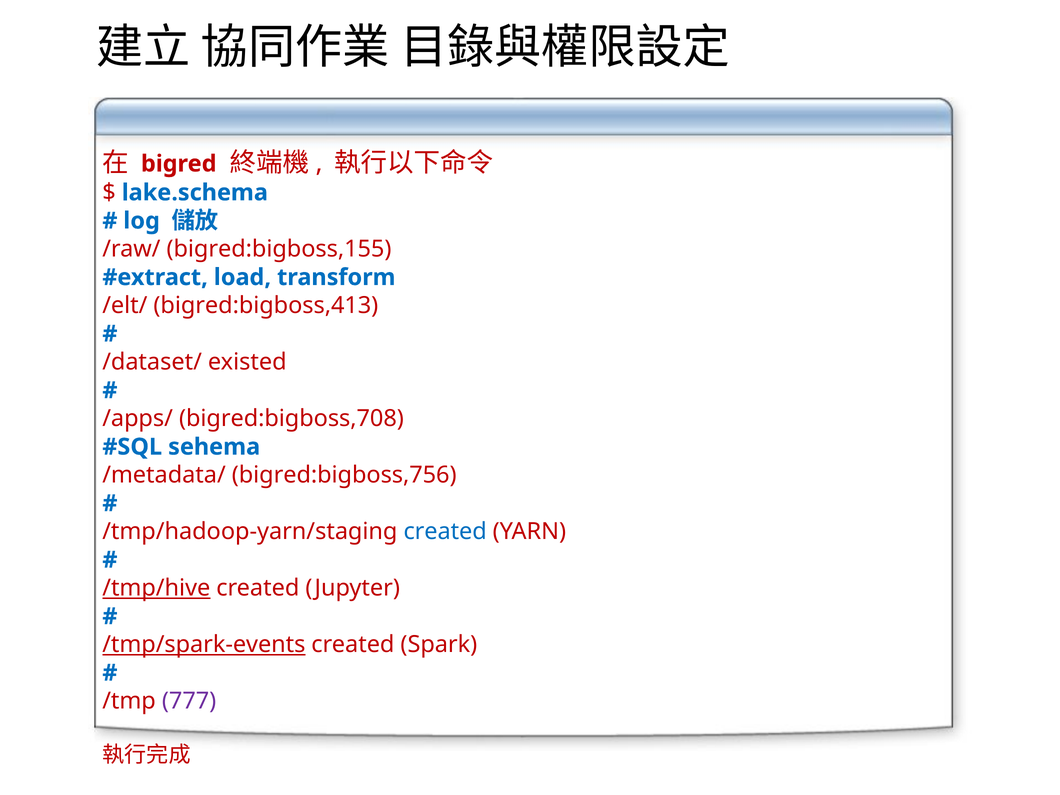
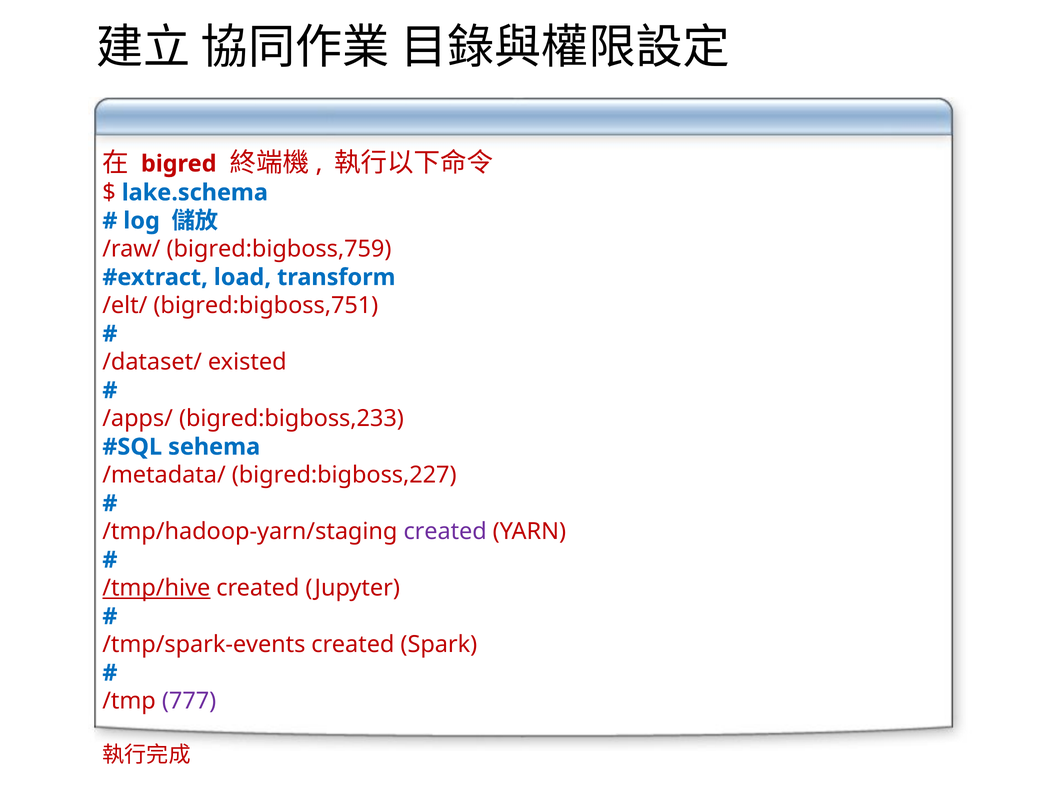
bigred:bigboss,155: bigred:bigboss,155 -> bigred:bigboss,759 (279, 249)
bigred:bigboss,413: bigred:bigboss,413 -> bigred:bigboss,751 (266, 306)
bigred:bigboss,708: bigred:bigboss,708 -> bigred:bigboss,233 (291, 419)
bigred:bigboss,756: bigred:bigboss,756 -> bigred:bigboss,227 (344, 475)
created colour: blue -> purple (445, 532)
/tmp/spark-events underline: present -> none (204, 645)
